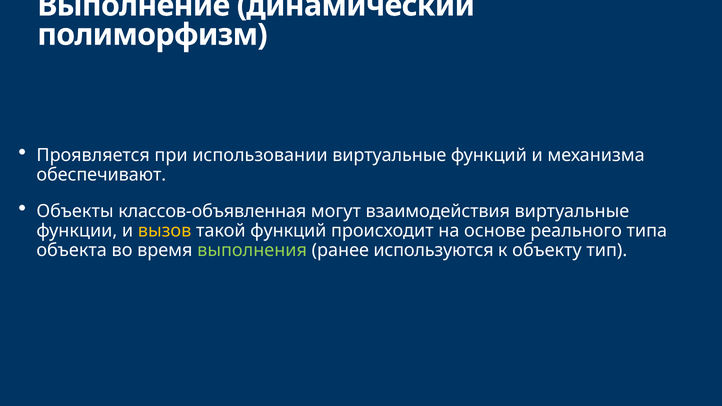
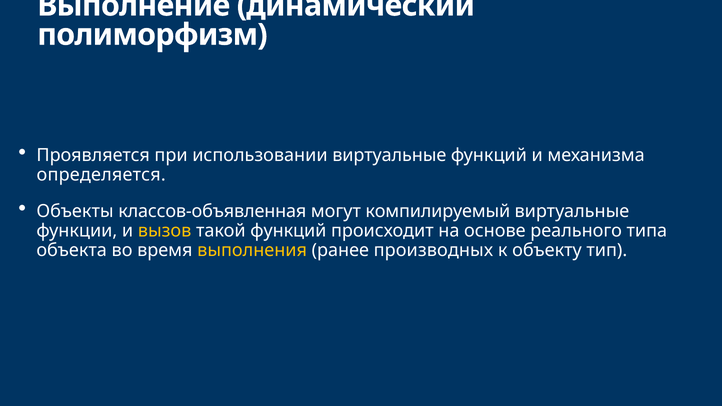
обеспечивают: обеспечивают -> определяется (101, 175)
взаимодействия: взаимодействия -> компилируемый (438, 211)
выполнения colour: light green -> yellow (252, 250)
используются: используются -> производных (433, 250)
